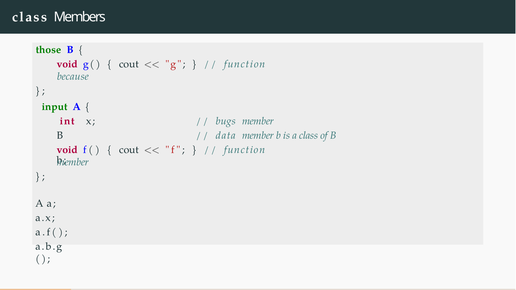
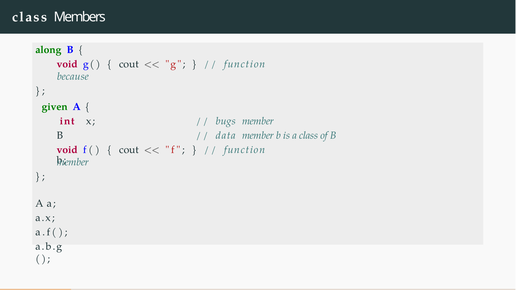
those: those -> along (49, 50)
input: input -> given (55, 107)
